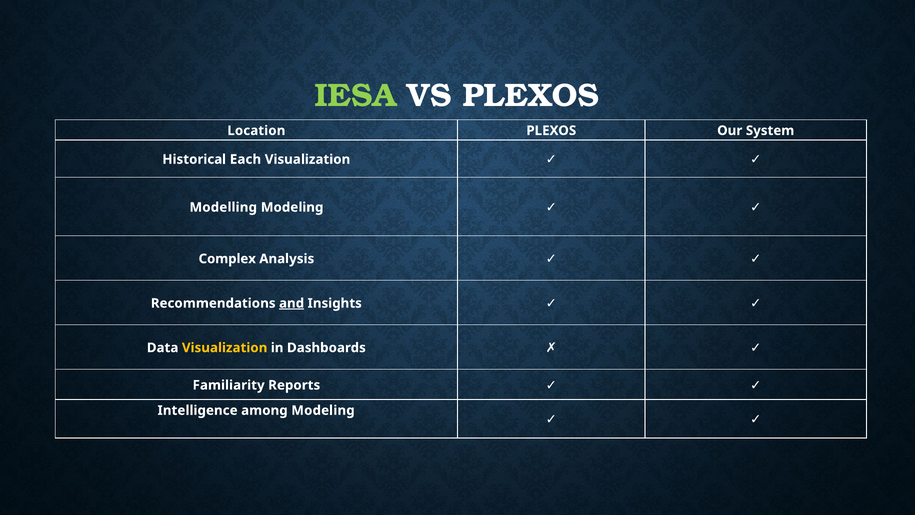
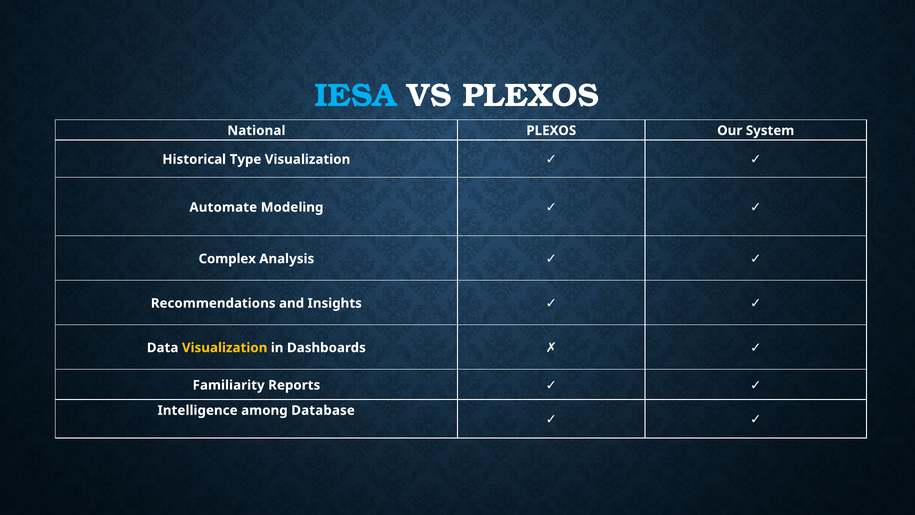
IESA colour: light green -> light blue (355, 95)
Location: Location -> National (256, 131)
Each: Each -> Type (246, 159)
Modelling: Modelling -> Automate (223, 207)
and underline: present -> none (292, 303)
among Modeling: Modeling -> Database (323, 410)
